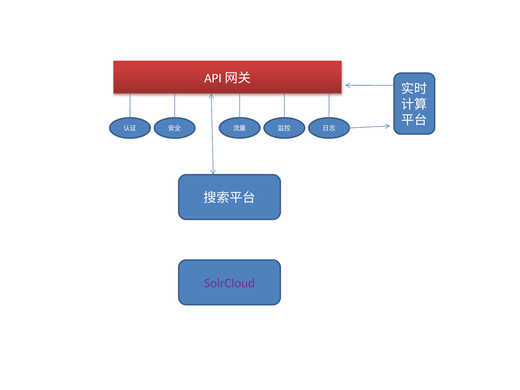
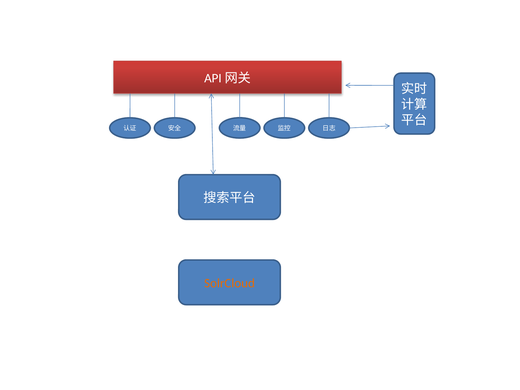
SolrCloud colour: purple -> orange (230, 283)
